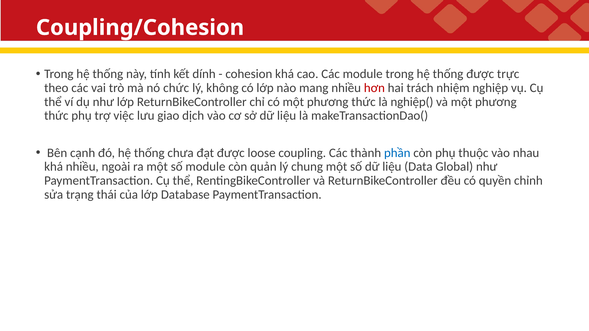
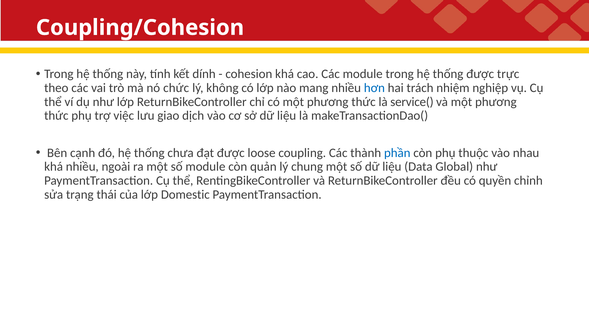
hơn colour: red -> blue (374, 88)
nghiệp(: nghiệp( -> service( (412, 102)
Database: Database -> Domestic (185, 195)
